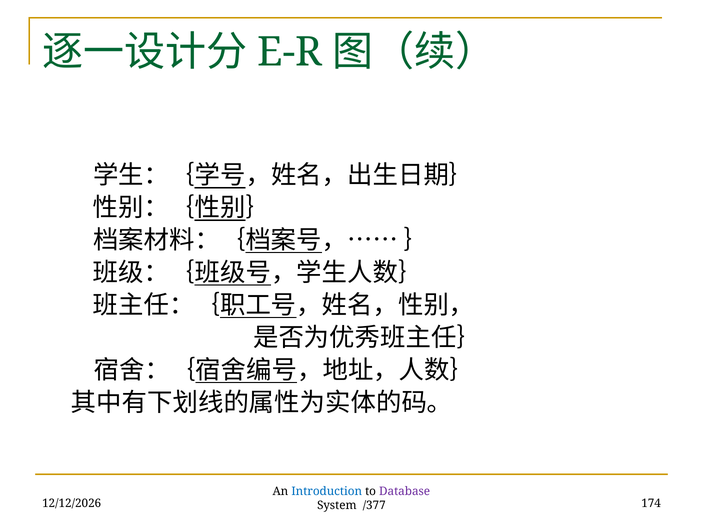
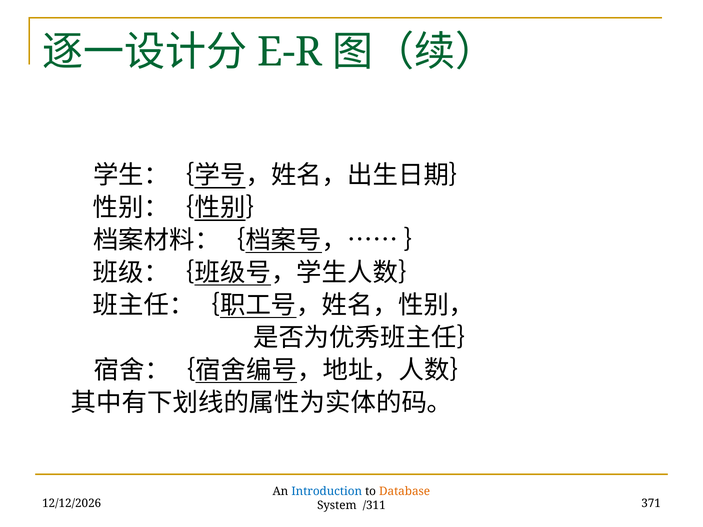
Database colour: purple -> orange (405, 492)
174: 174 -> 371 (651, 504)
/377: /377 -> /311 (374, 506)
